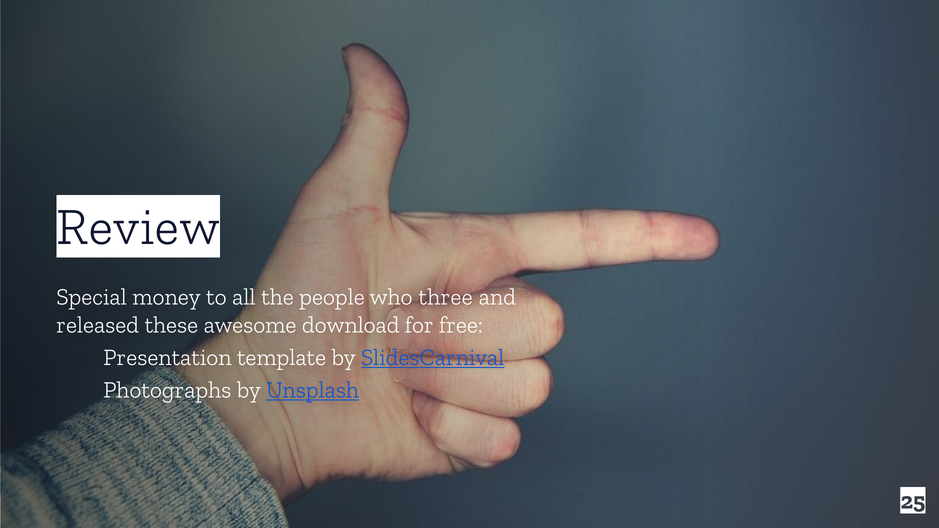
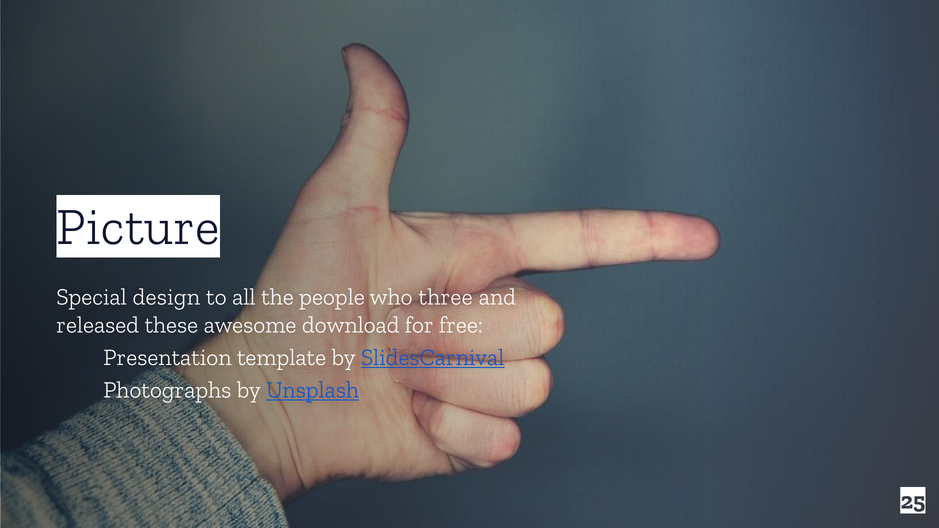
Review: Review -> Picture (138, 227)
money: money -> design (166, 297)
